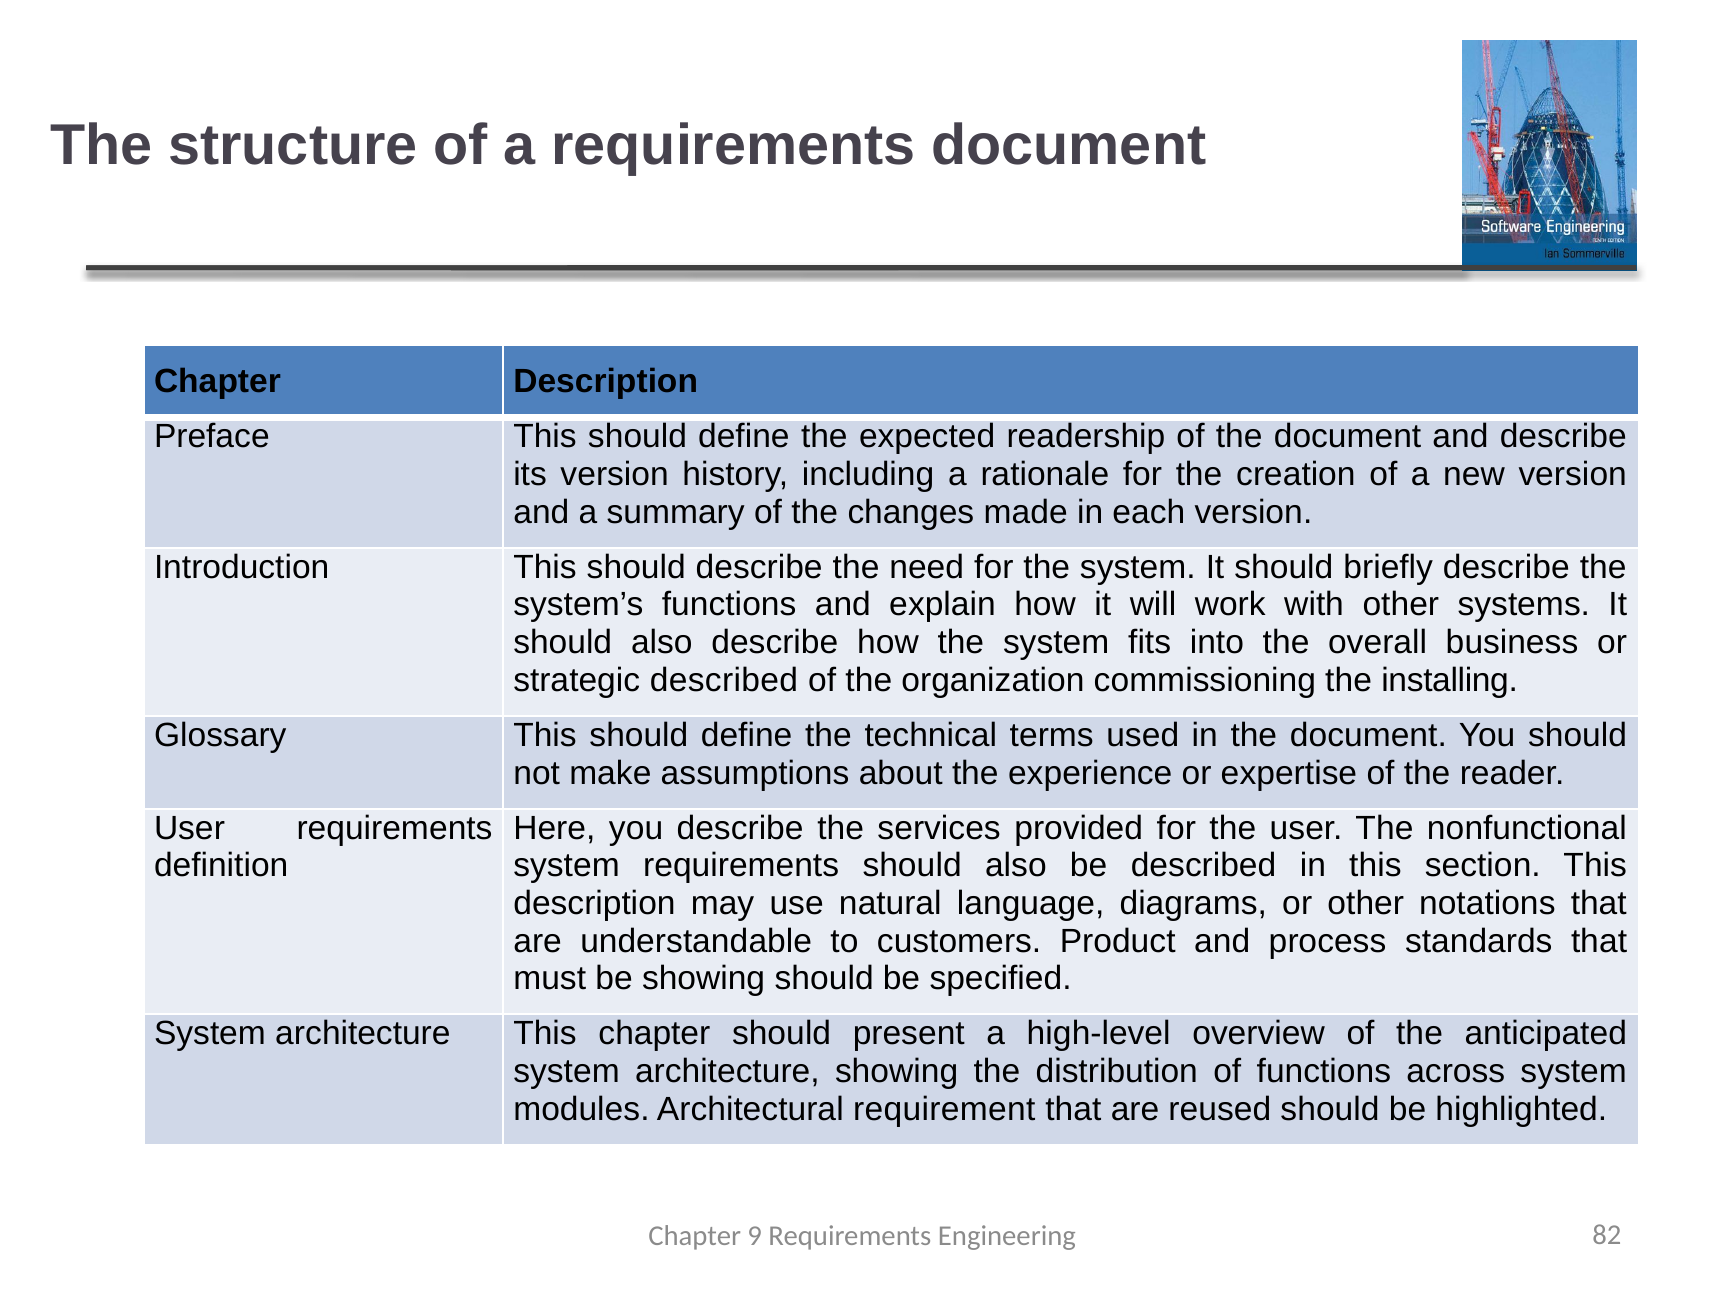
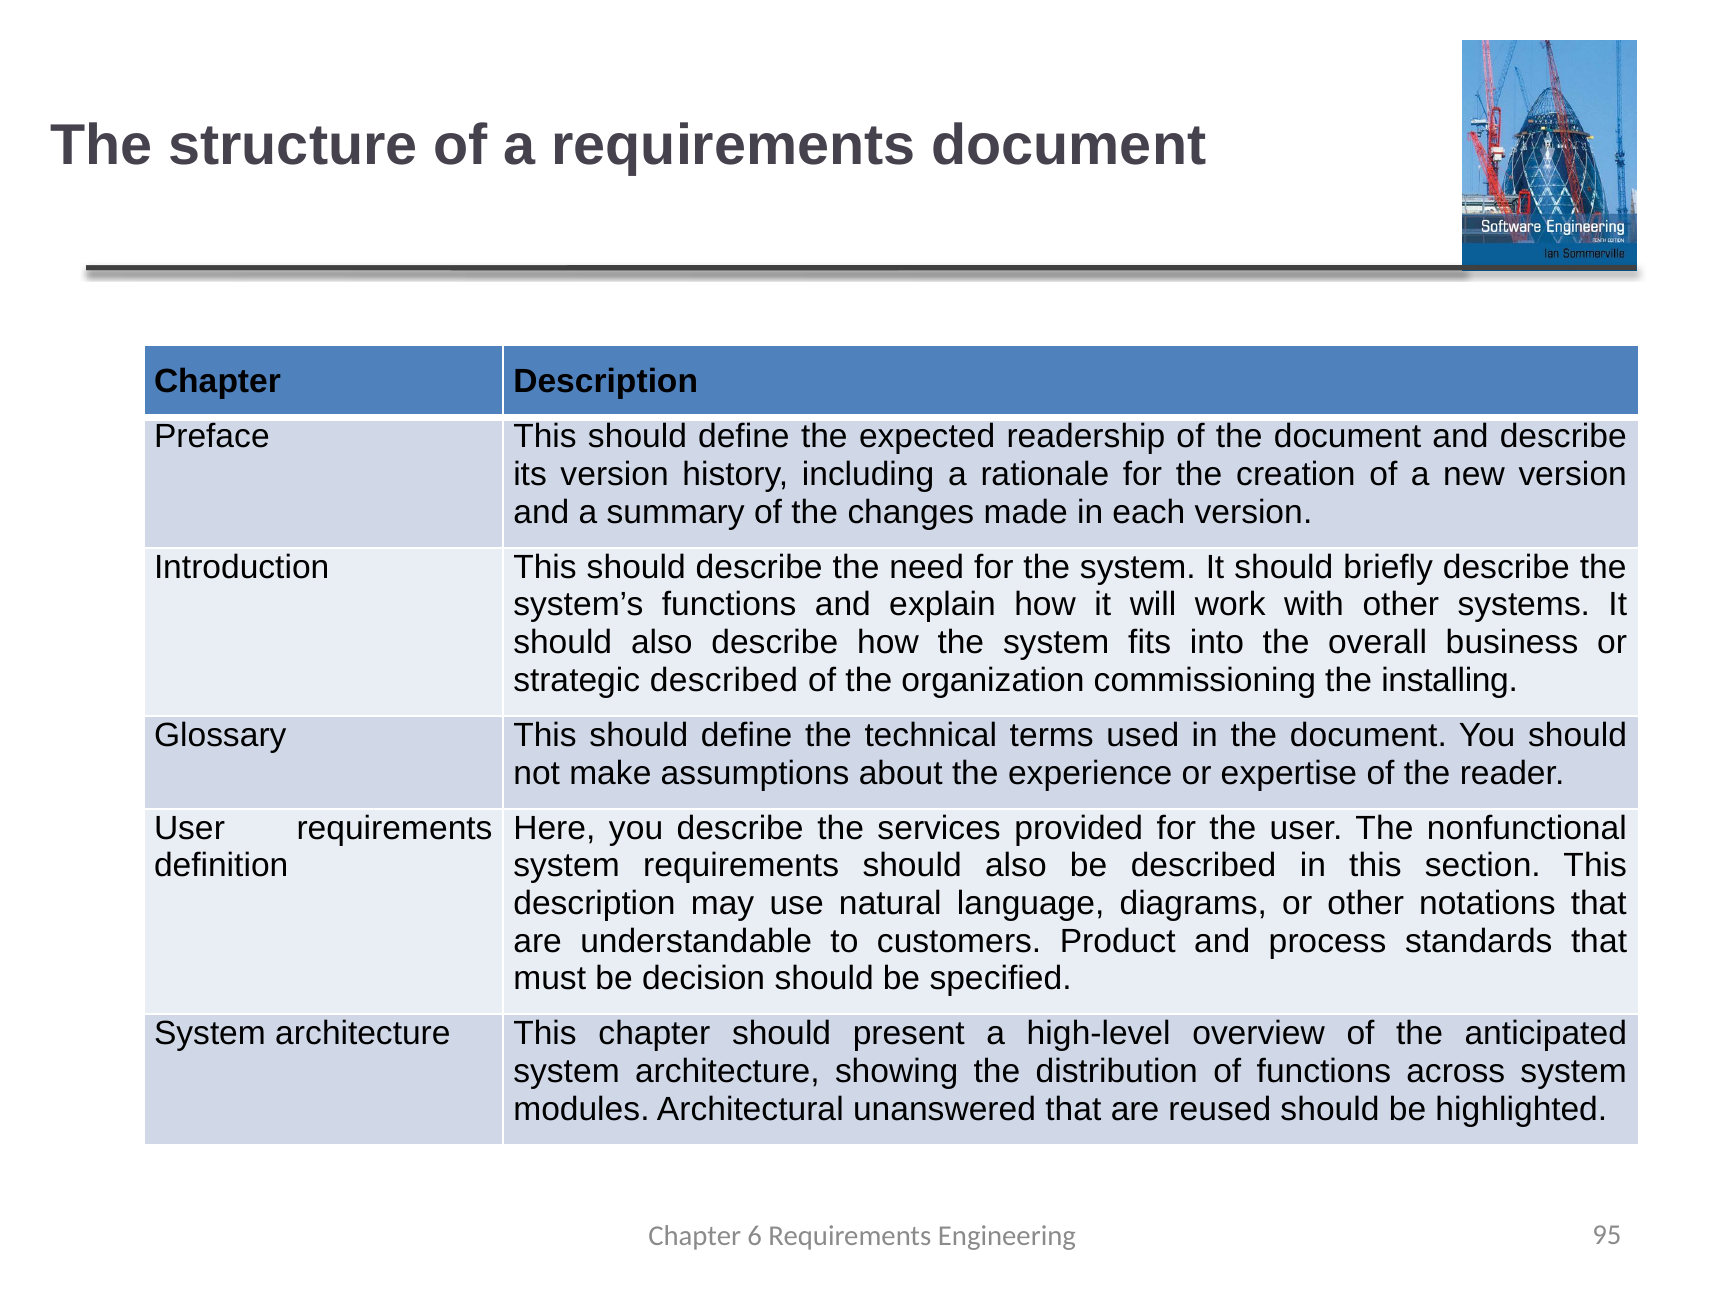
be showing: showing -> decision (704, 979)
requirement: requirement -> unanswered (944, 1109)
9: 9 -> 6 (755, 1236)
82: 82 -> 95 (1607, 1235)
